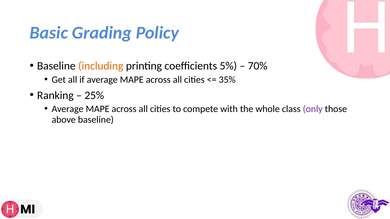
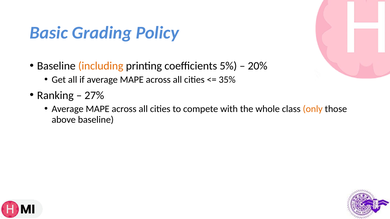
70%: 70% -> 20% (258, 66)
25%: 25% -> 27% (94, 95)
only colour: purple -> orange (313, 109)
